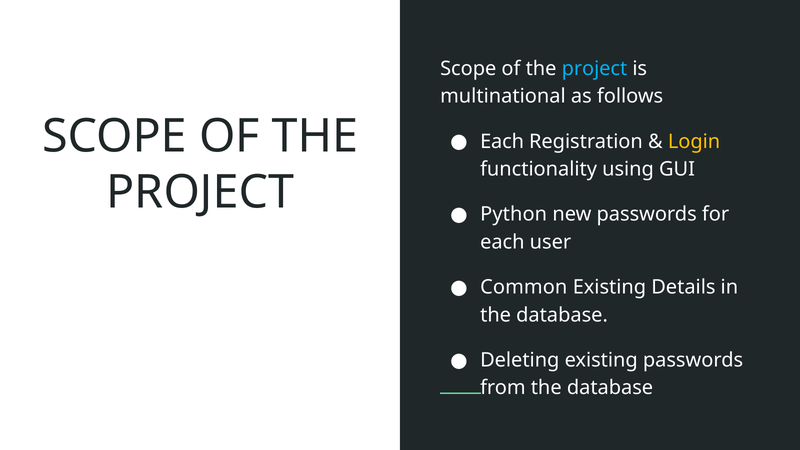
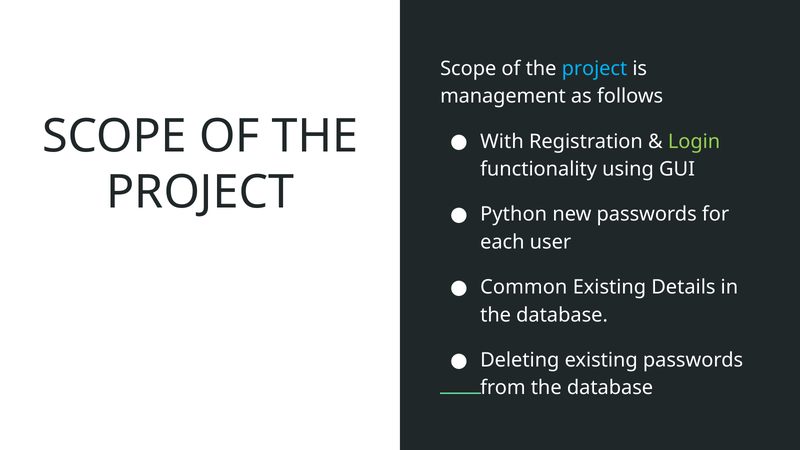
multinational: multinational -> management (503, 96)
Each: Each -> With (502, 141)
Login colour: yellow -> light green (694, 141)
